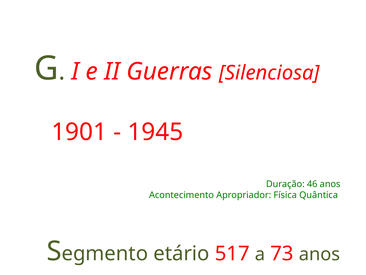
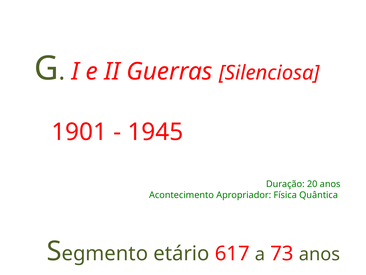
46: 46 -> 20 (312, 184)
517: 517 -> 617 (232, 253)
